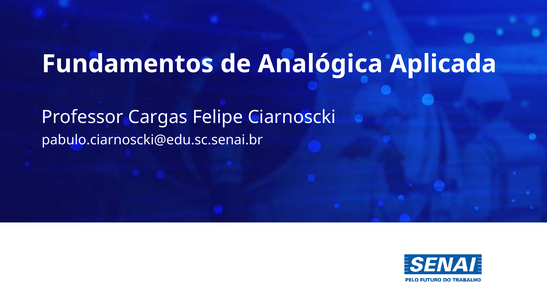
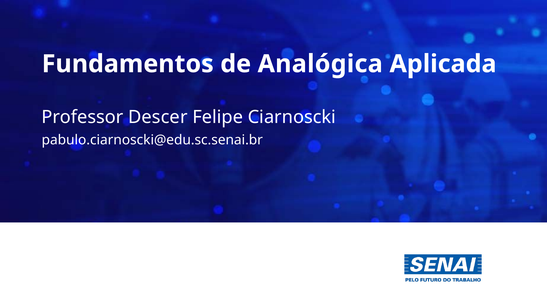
Cargas: Cargas -> Descer (158, 117)
